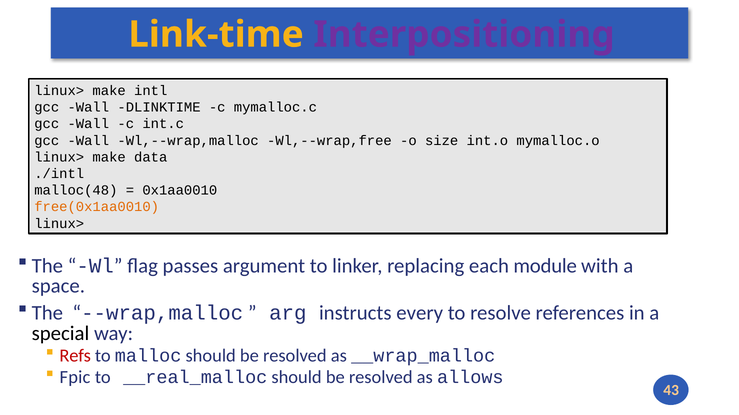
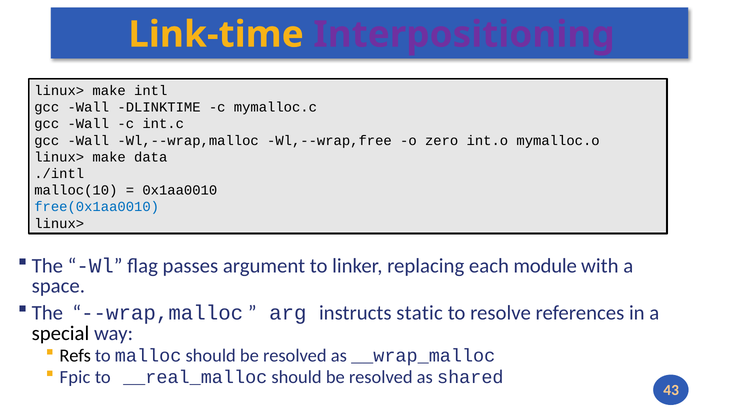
size: size -> zero (442, 141)
malloc(48: malloc(48 -> malloc(10 (76, 191)
free(0x1aa0010 colour: orange -> blue (97, 207)
every: every -> static (420, 313)
Refs colour: red -> black (75, 356)
allows: allows -> shared (470, 378)
